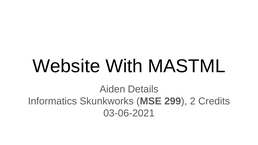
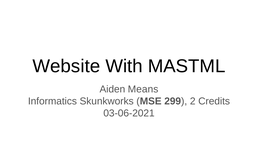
Details: Details -> Means (143, 89)
